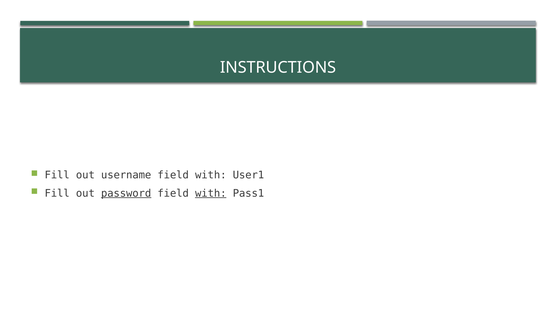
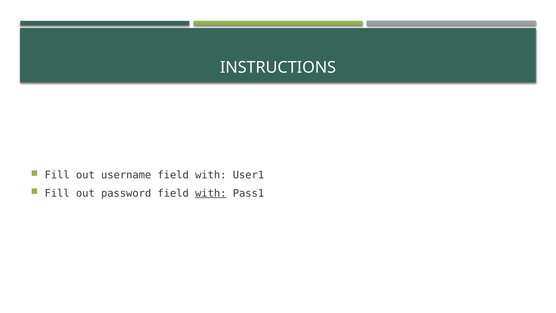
password underline: present -> none (126, 193)
